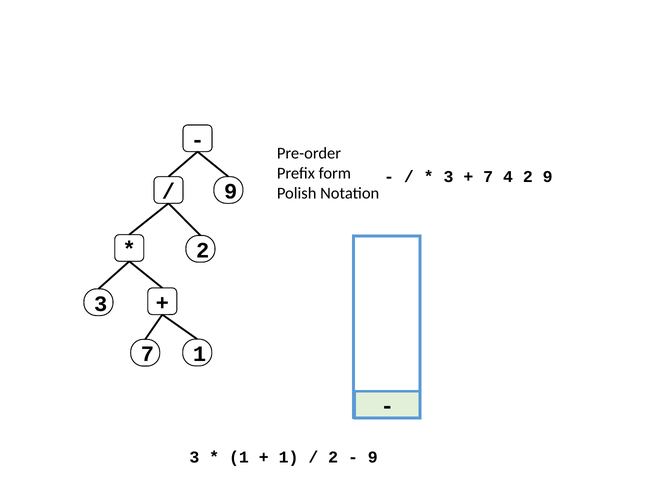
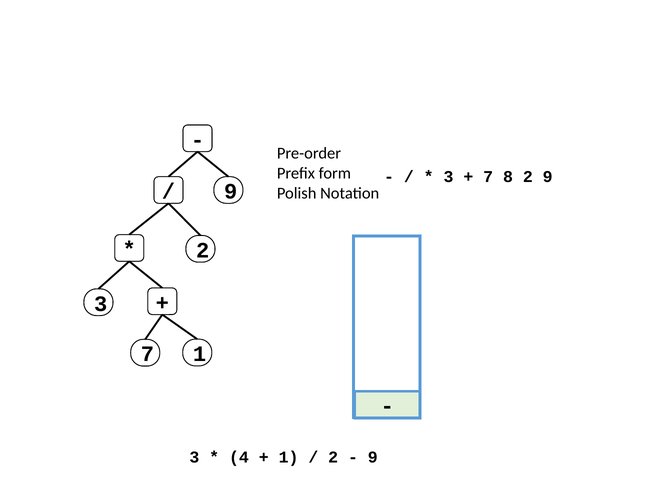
4: 4 -> 8 (508, 177)
1: 1 -> 4 (239, 457)
